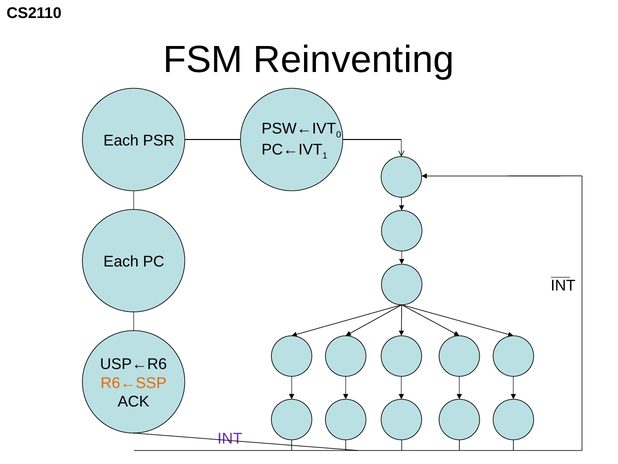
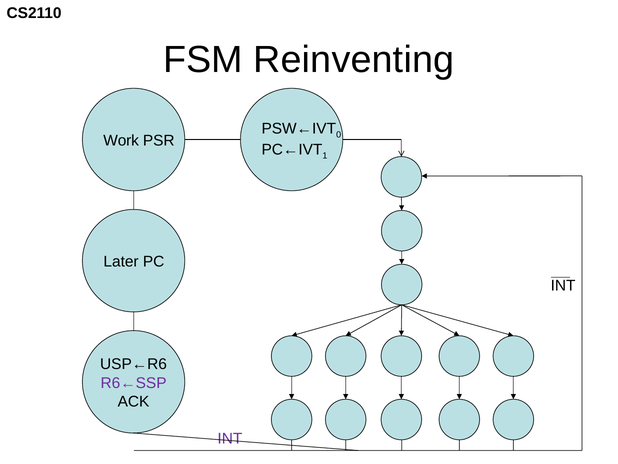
Each: Each -> Work (121, 140)
Each: Each -> Later (121, 261)
R6←SSP colour: orange -> purple (134, 382)
